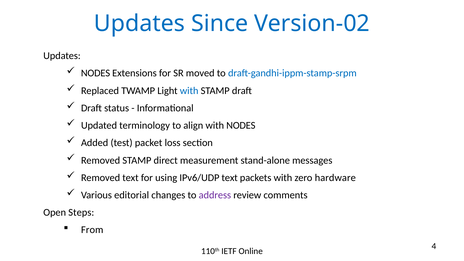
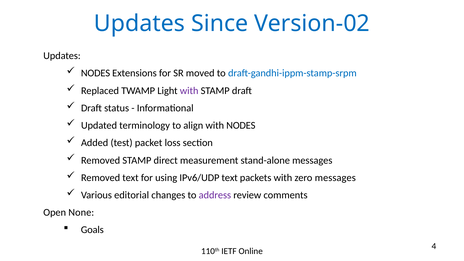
with colour: blue -> purple (189, 91)
zero hardware: hardware -> messages (335, 178)
Steps: Steps -> None (81, 213)
From: From -> Goals (92, 230)
